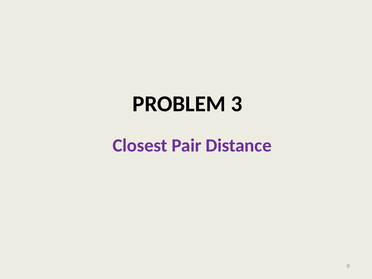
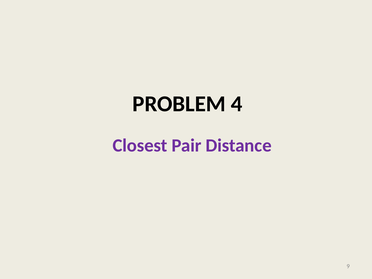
3: 3 -> 4 (237, 104)
